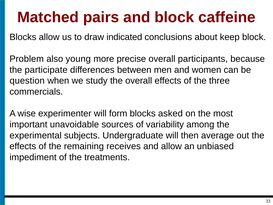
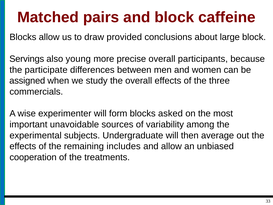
indicated: indicated -> provided (124, 37)
keep: keep -> large (230, 37)
Problem: Problem -> Servings (27, 59)
question: question -> assigned (27, 81)
receives: receives -> includes (124, 146)
impediment: impediment -> cooperation (33, 157)
